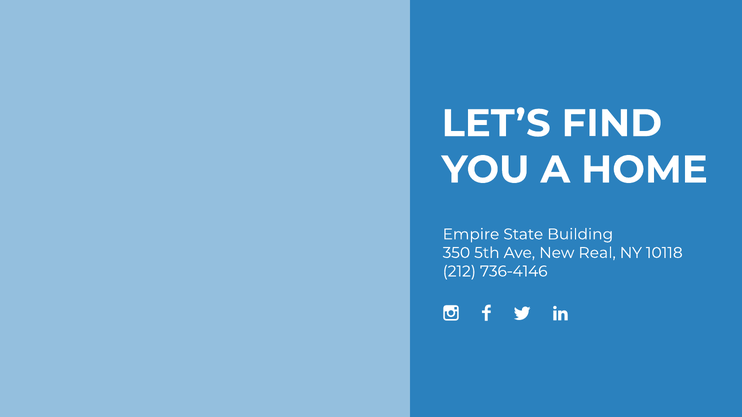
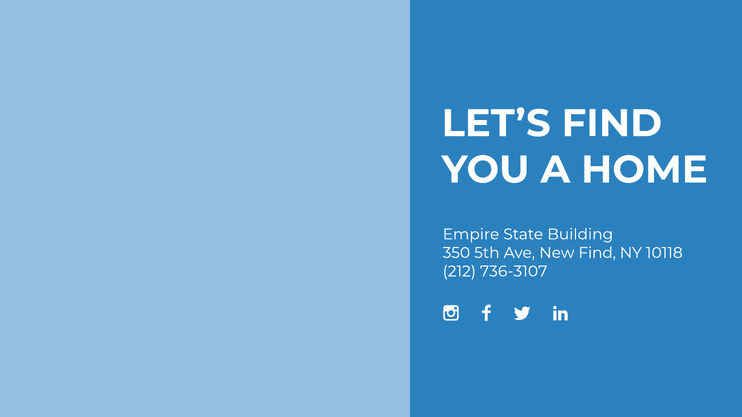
New Real: Real -> Find (597, 253)
736-4146: 736-4146 -> 736-3107 (514, 272)
